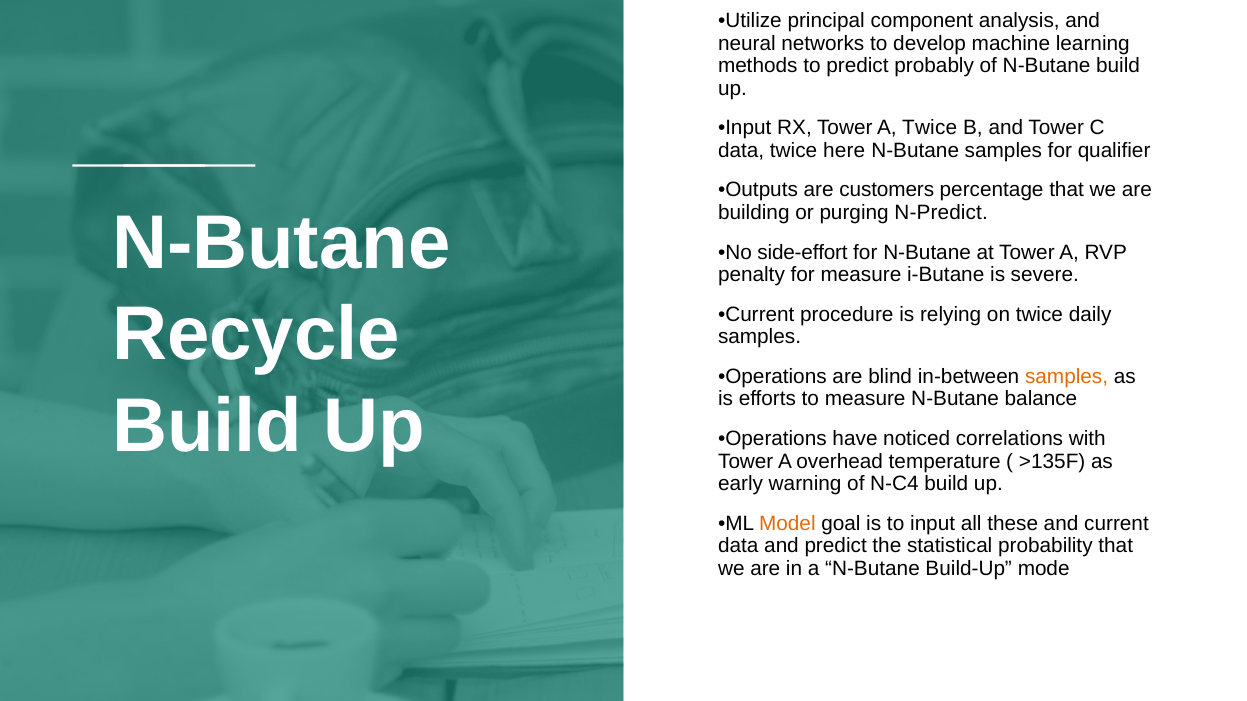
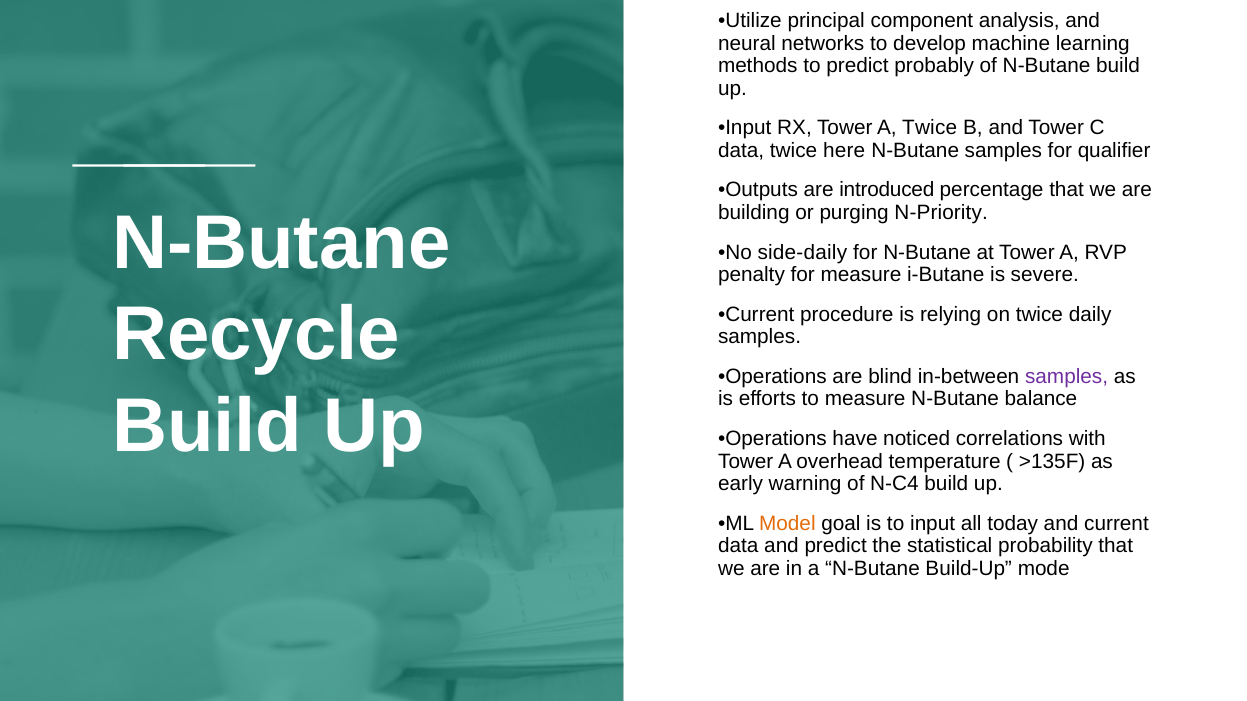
customers: customers -> introduced (887, 190)
N-Predict: N-Predict -> N-Priority (941, 213)
side-effort: side-effort -> side-daily (802, 252)
samples colour: orange -> purple (1067, 377)
these: these -> today (1013, 524)
